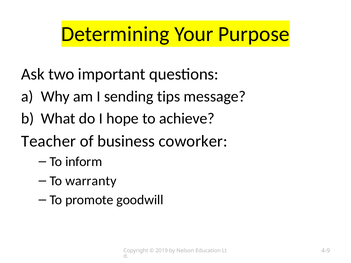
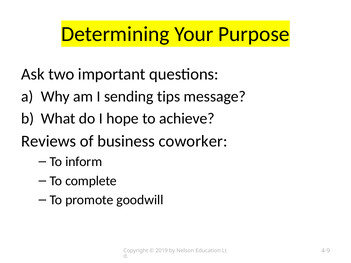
Teacher: Teacher -> Reviews (49, 141)
warranty: warranty -> complete (91, 181)
